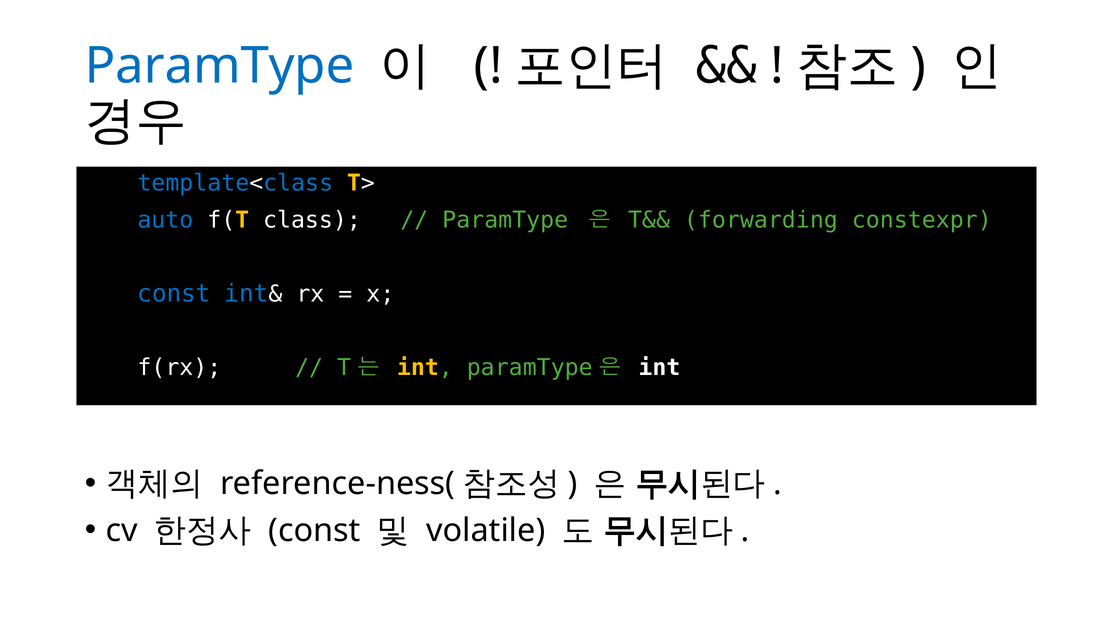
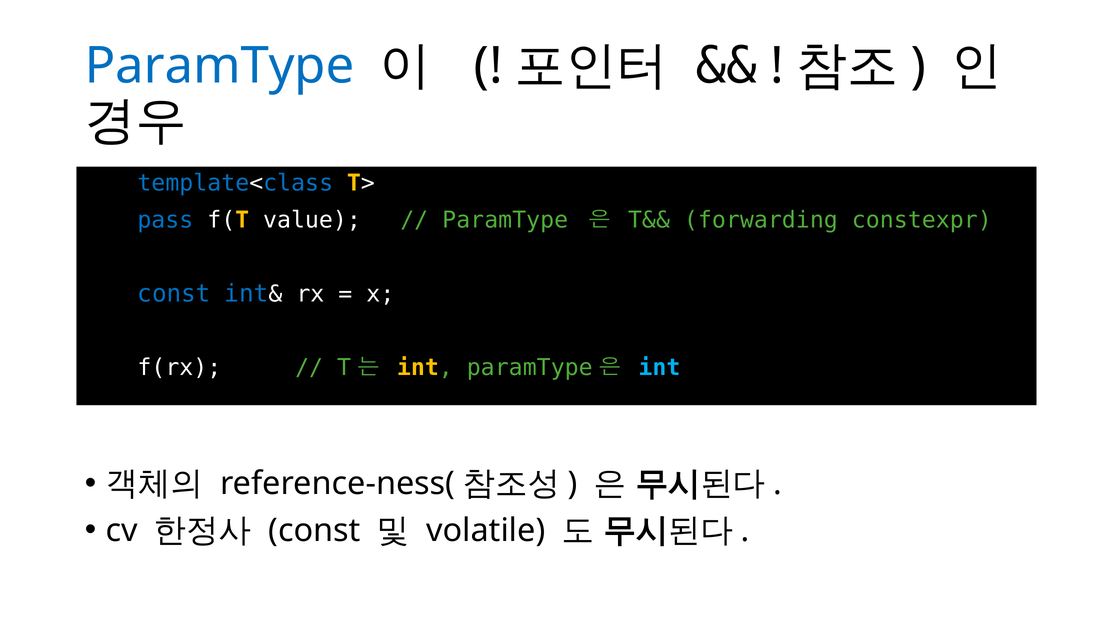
auto: auto -> pass (165, 220)
f(T class: class -> value (312, 220)
int colour: white -> light blue (659, 368)
